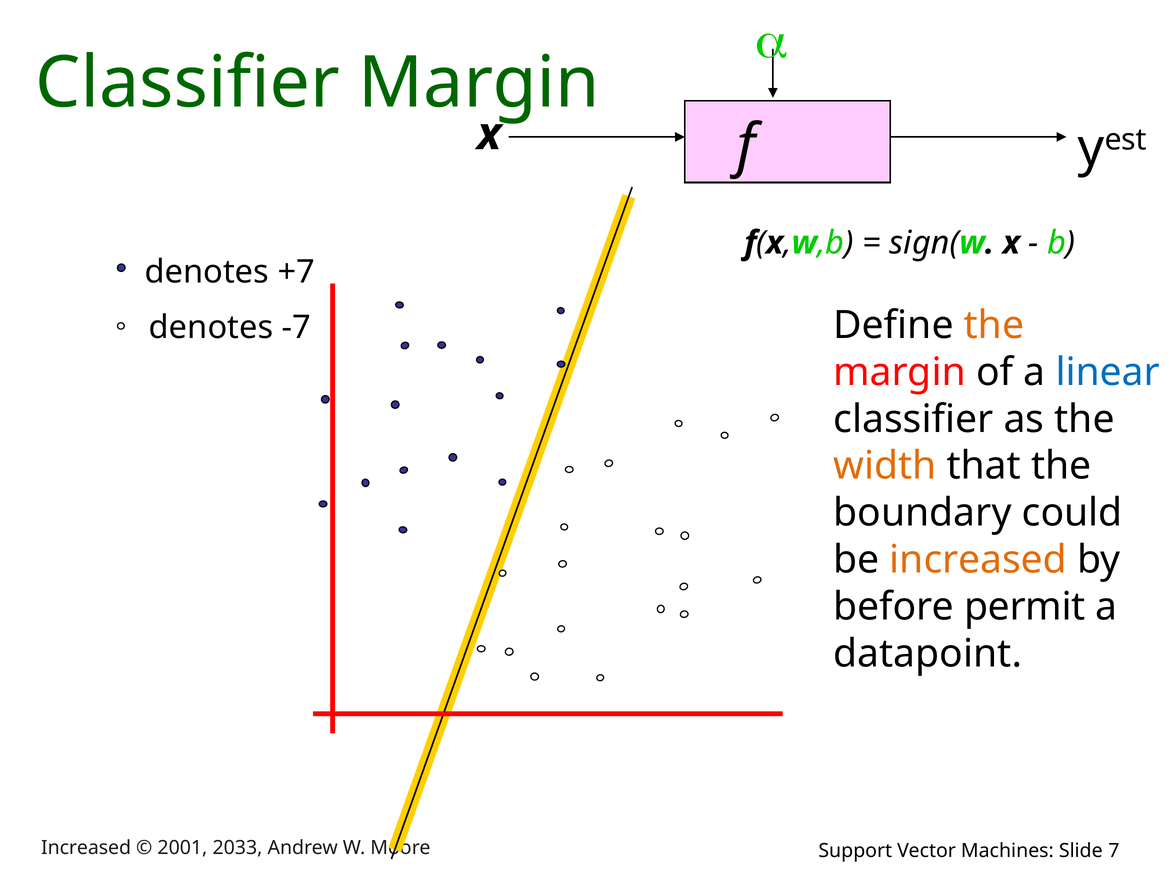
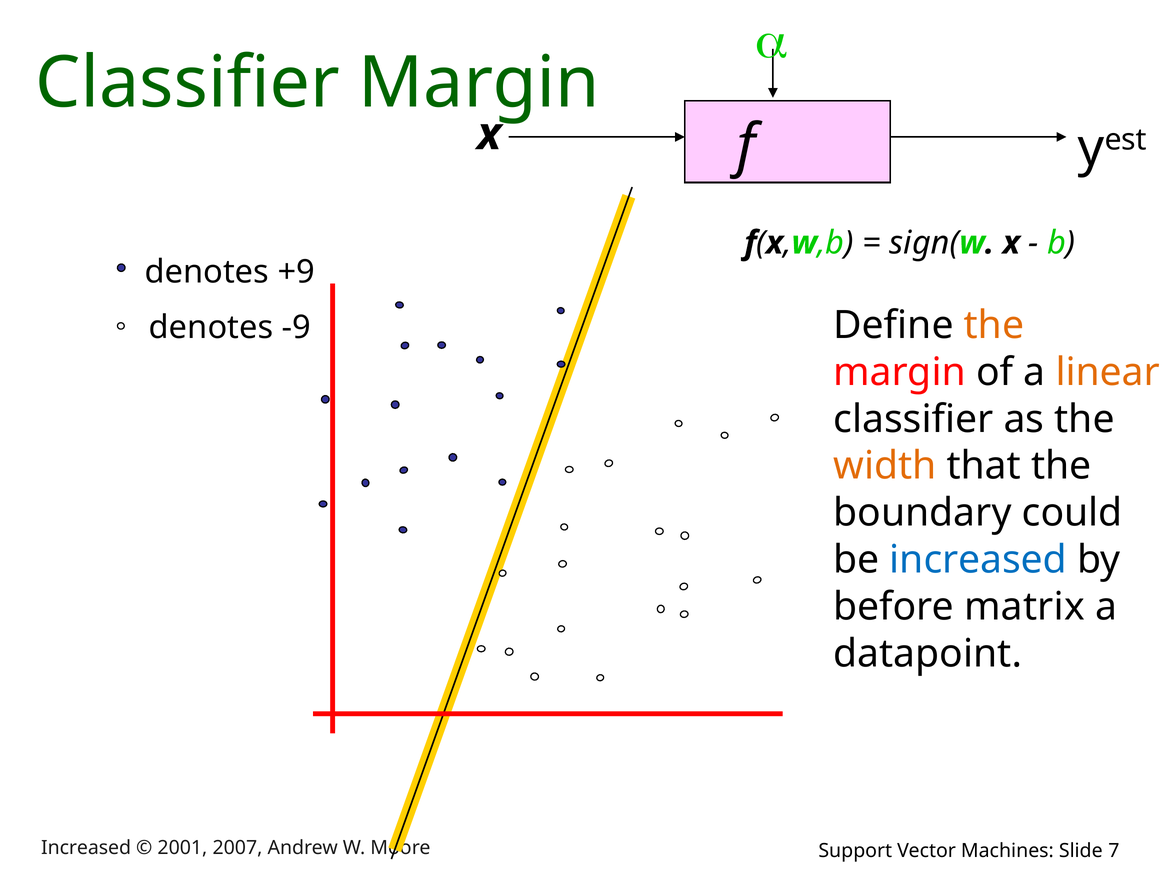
+7: +7 -> +9 (296, 272)
-7: -7 -> -9 (296, 328)
linear colour: blue -> orange (1108, 372)
increased colour: orange -> blue (978, 560)
permit: permit -> matrix (1024, 607)
2033: 2033 -> 2007 (237, 848)
